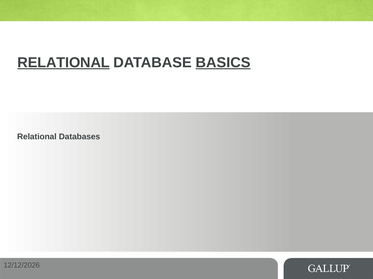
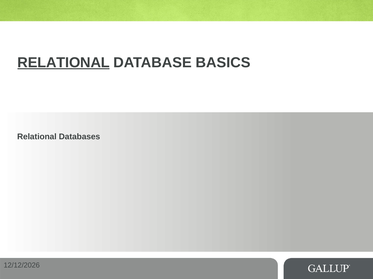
BASICS underline: present -> none (223, 63)
